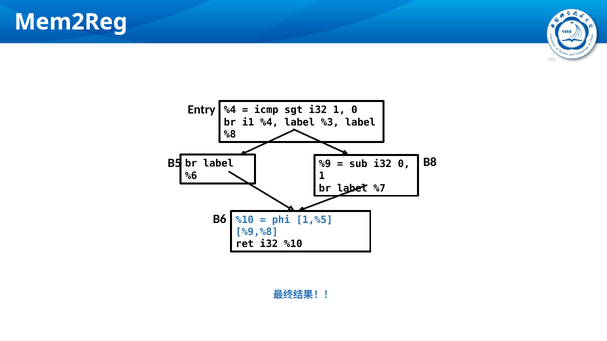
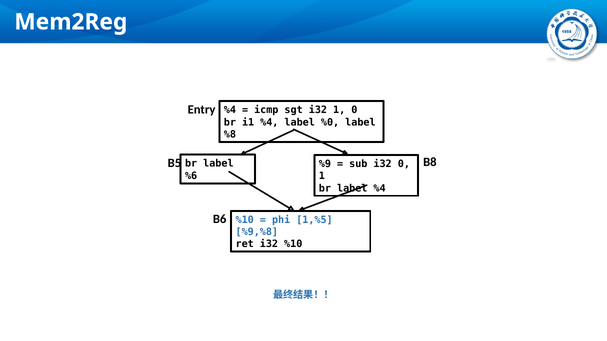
%3: %3 -> %0 (330, 122)
label %7: %7 -> %4 (380, 188)
